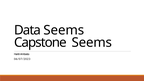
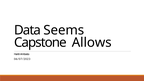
Capstone Seems: Seems -> Allows (92, 42)
